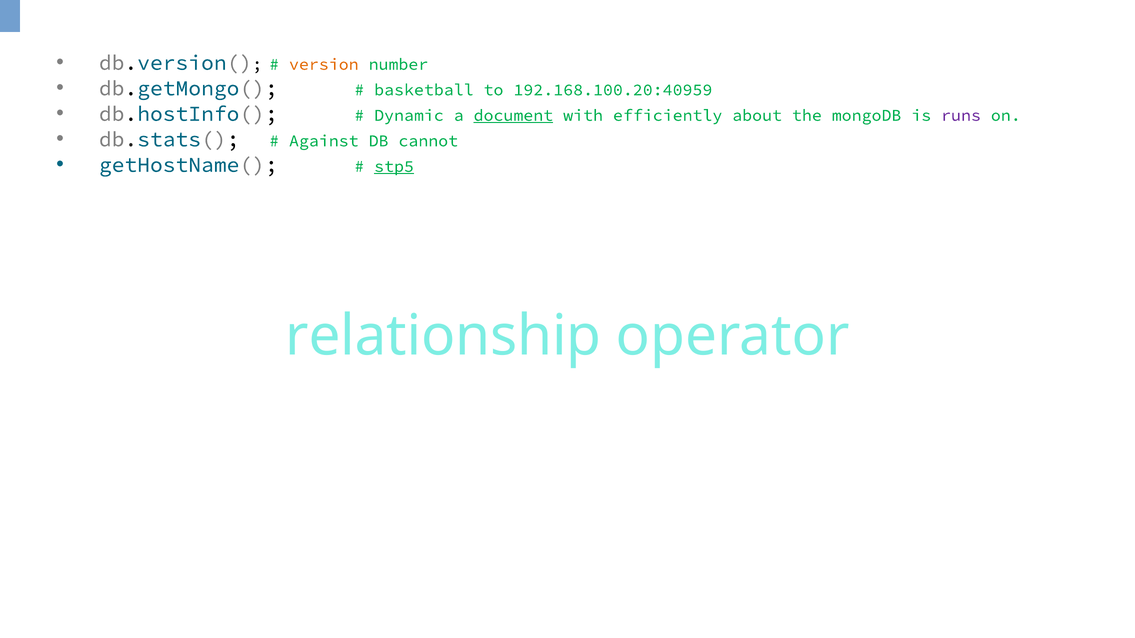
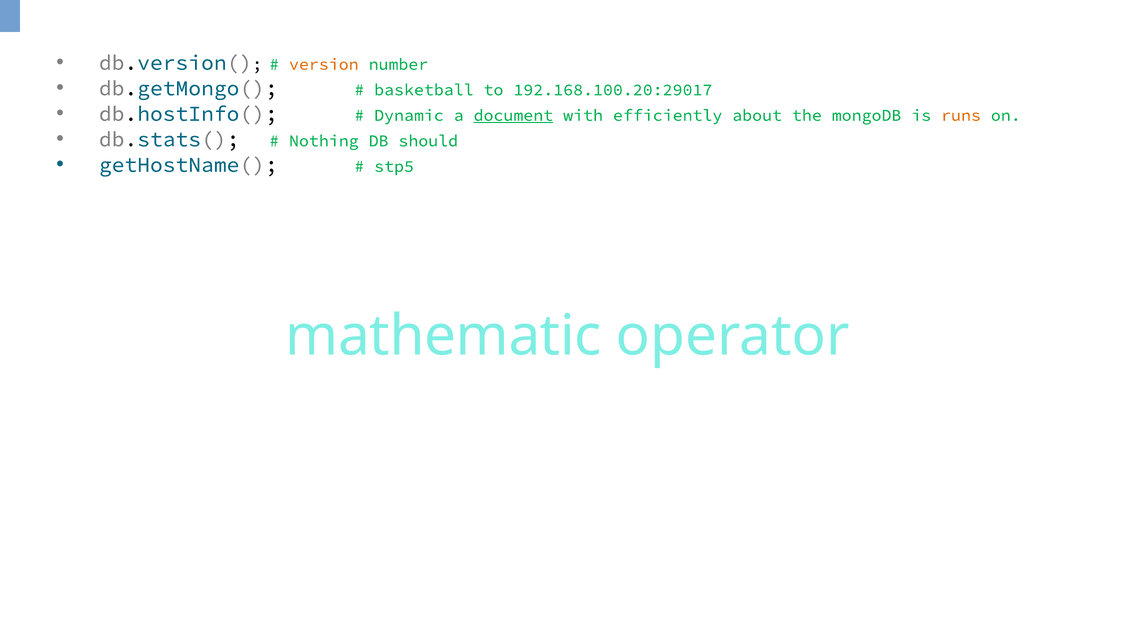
192.168.100.20:40959: 192.168.100.20:40959 -> 192.168.100.20:29017 (613, 90)
runs colour: purple -> orange (961, 115)
Against: Against -> Nothing (324, 141)
cannot: cannot -> should (428, 141)
stp5 underline: present -> none (394, 166)
relationship: relationship -> mathematic (443, 336)
